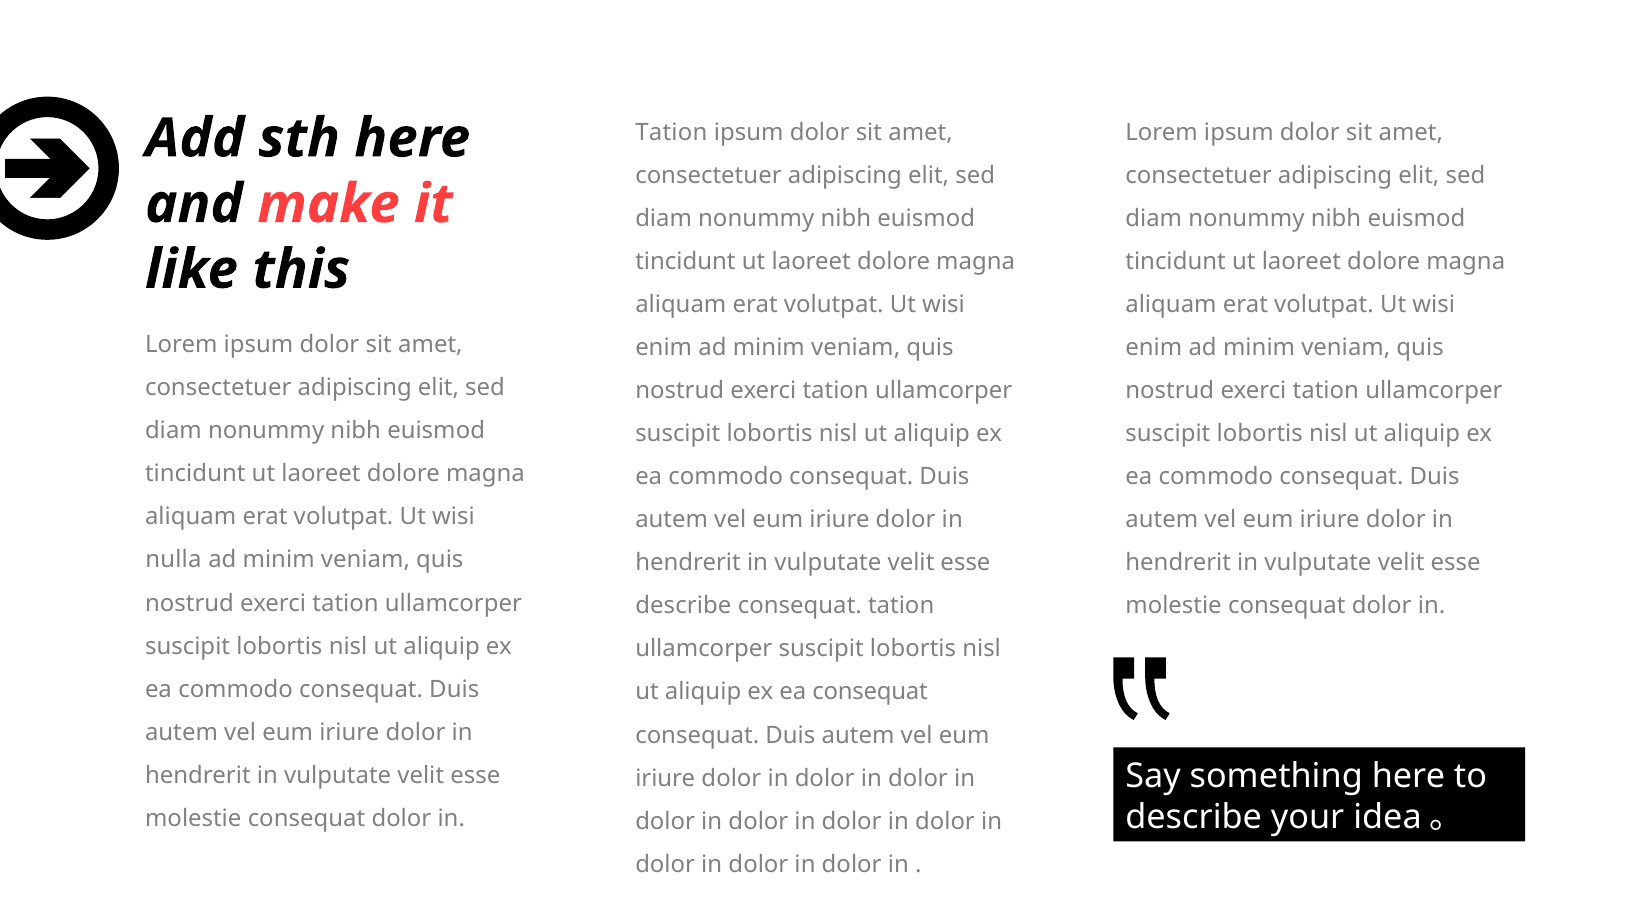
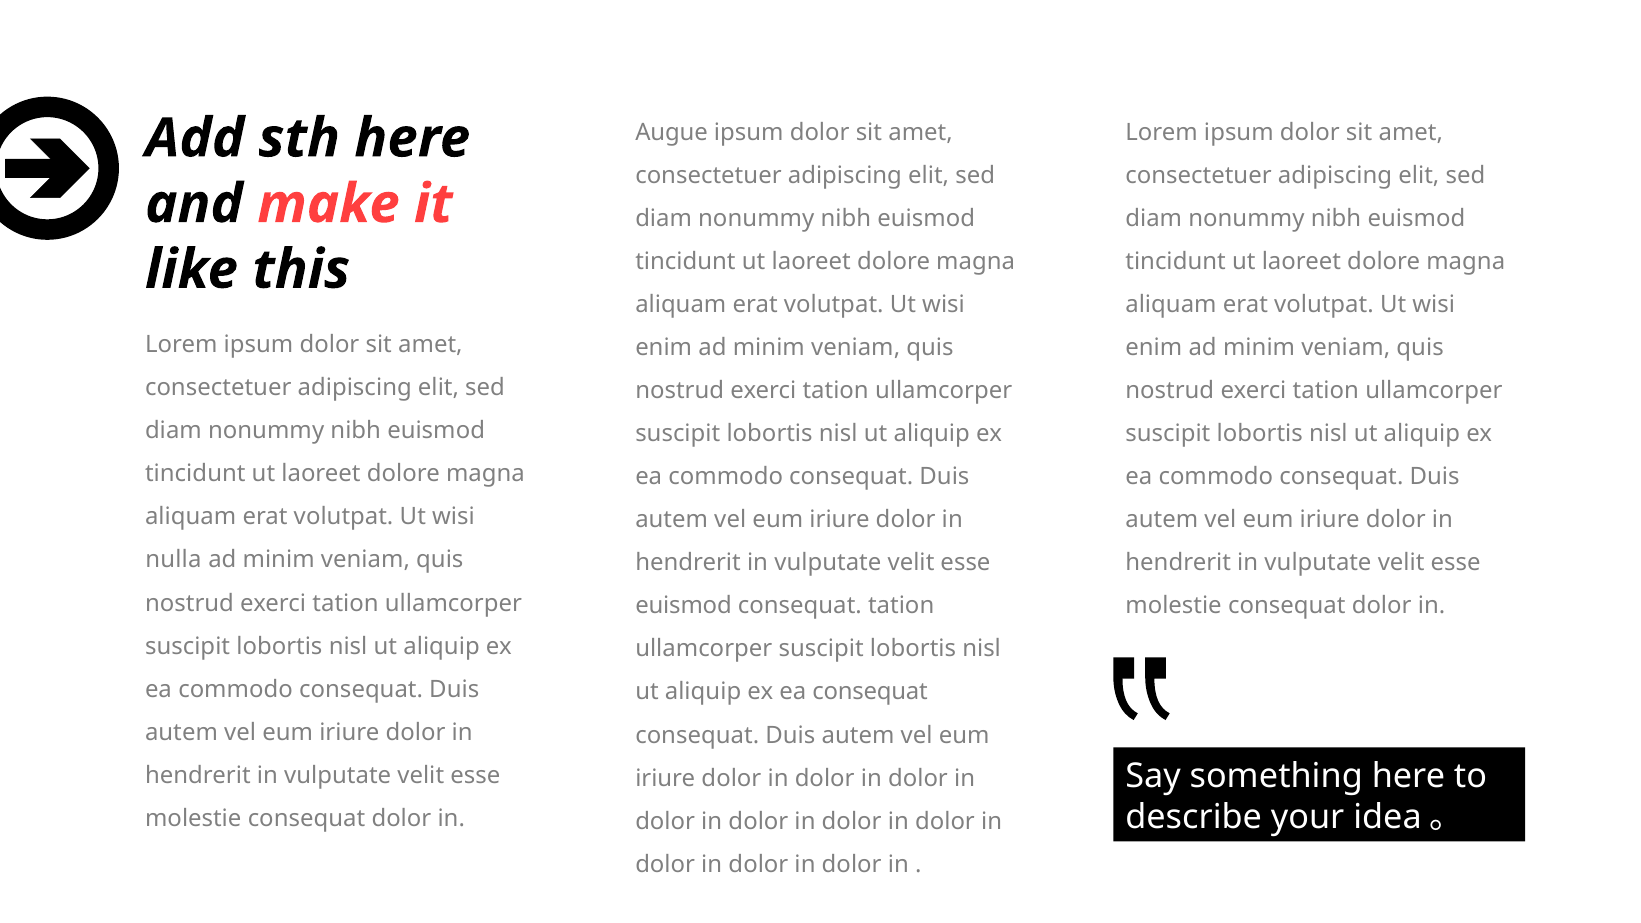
Tation: Tation -> Augue (672, 132)
describe: describe -> euismod (684, 606)
